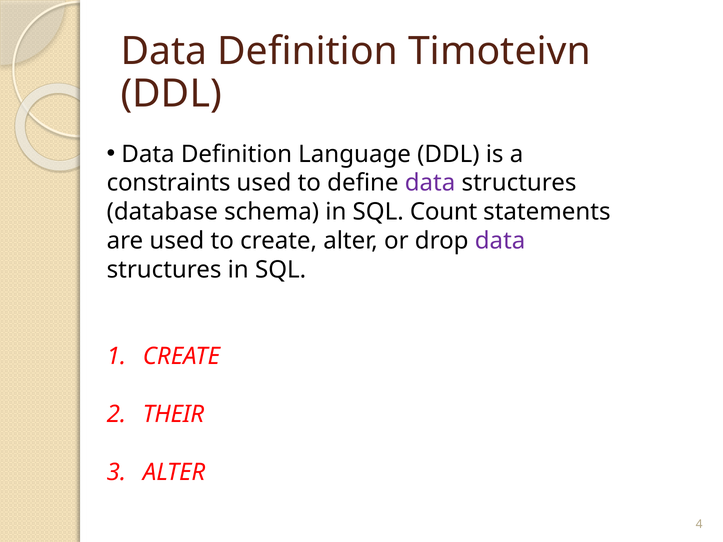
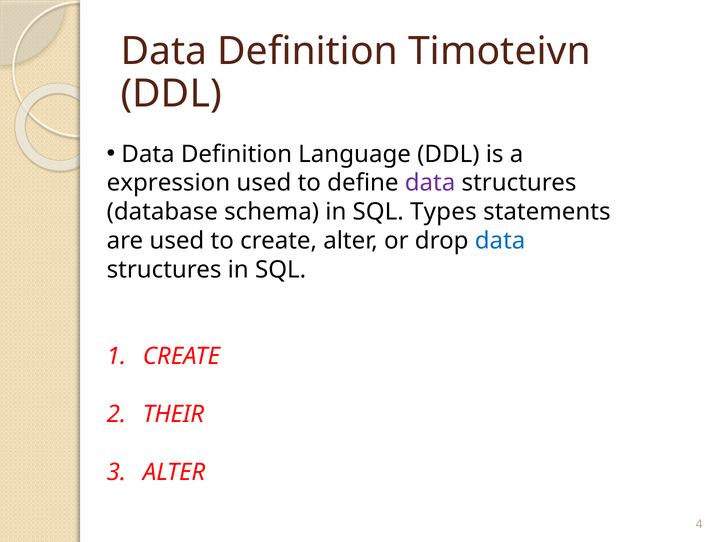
constraints: constraints -> expression (168, 183)
Count: Count -> Types (443, 212)
data colour: purple -> blue (500, 241)
